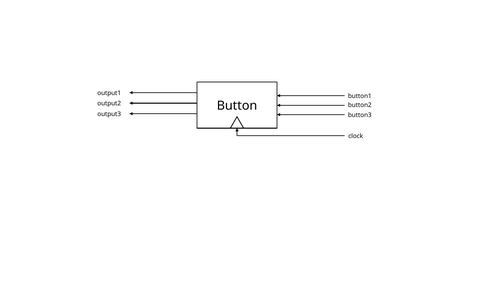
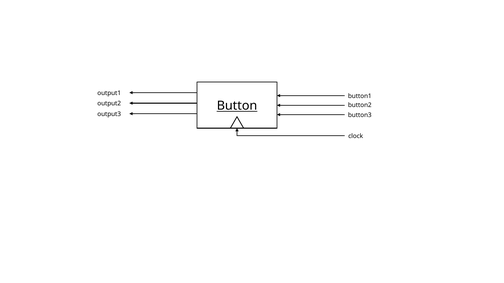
Button underline: none -> present (237, 106)
